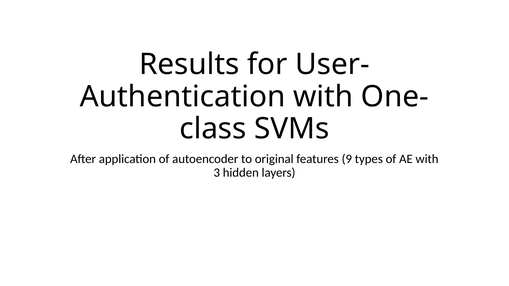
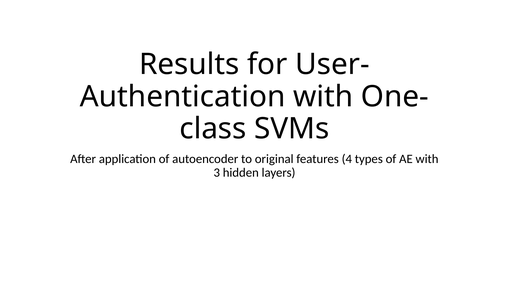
9: 9 -> 4 (347, 159)
